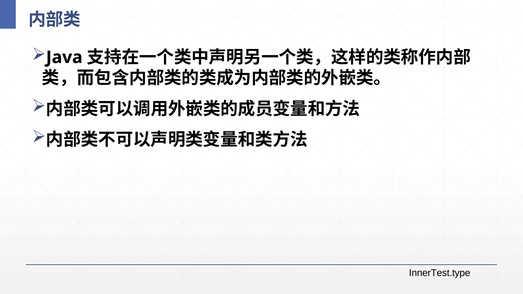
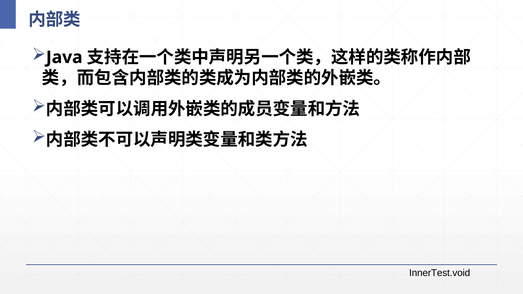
InnerTest.type: InnerTest.type -> InnerTest.void (440, 273)
